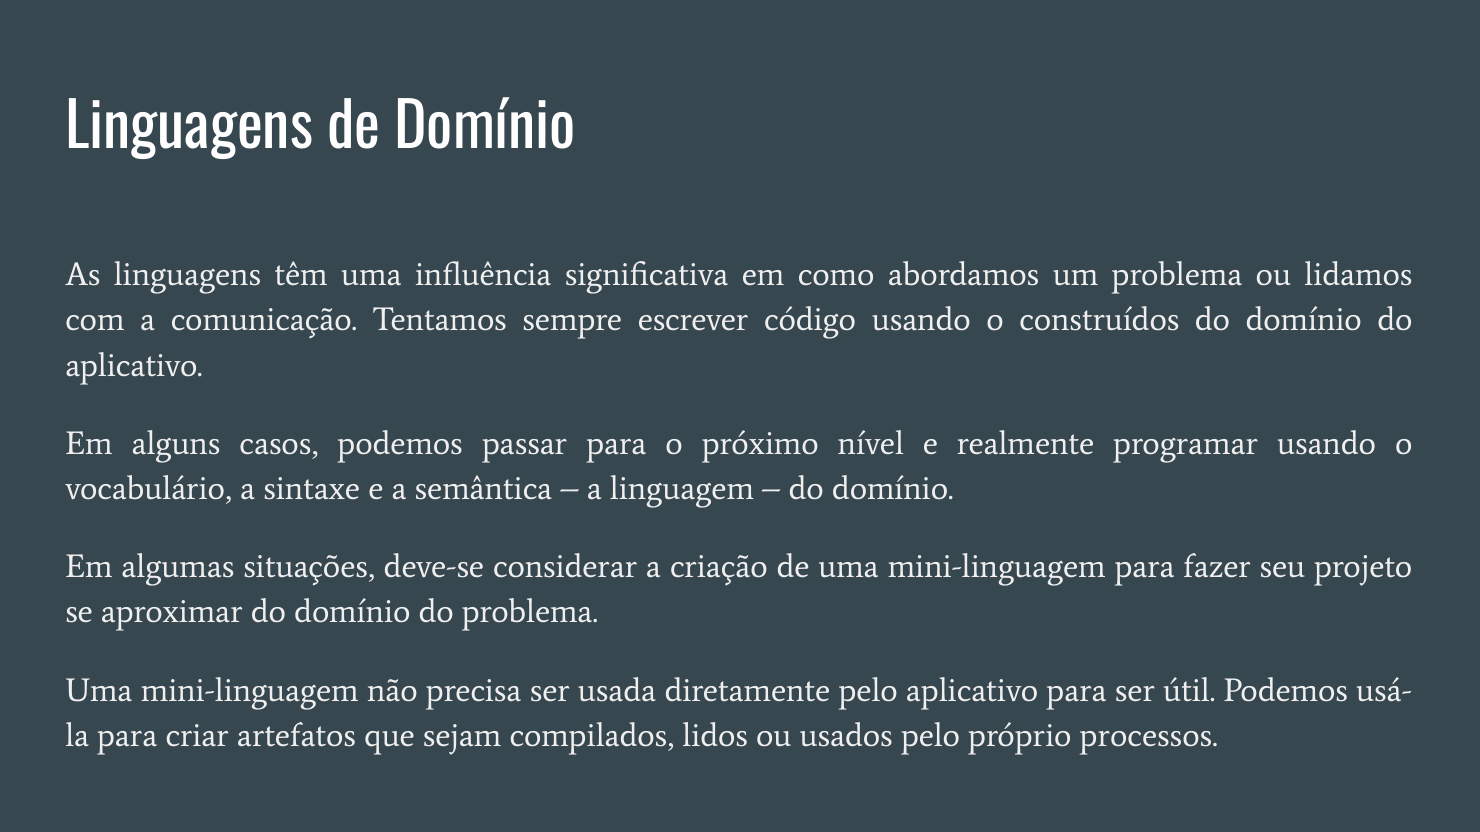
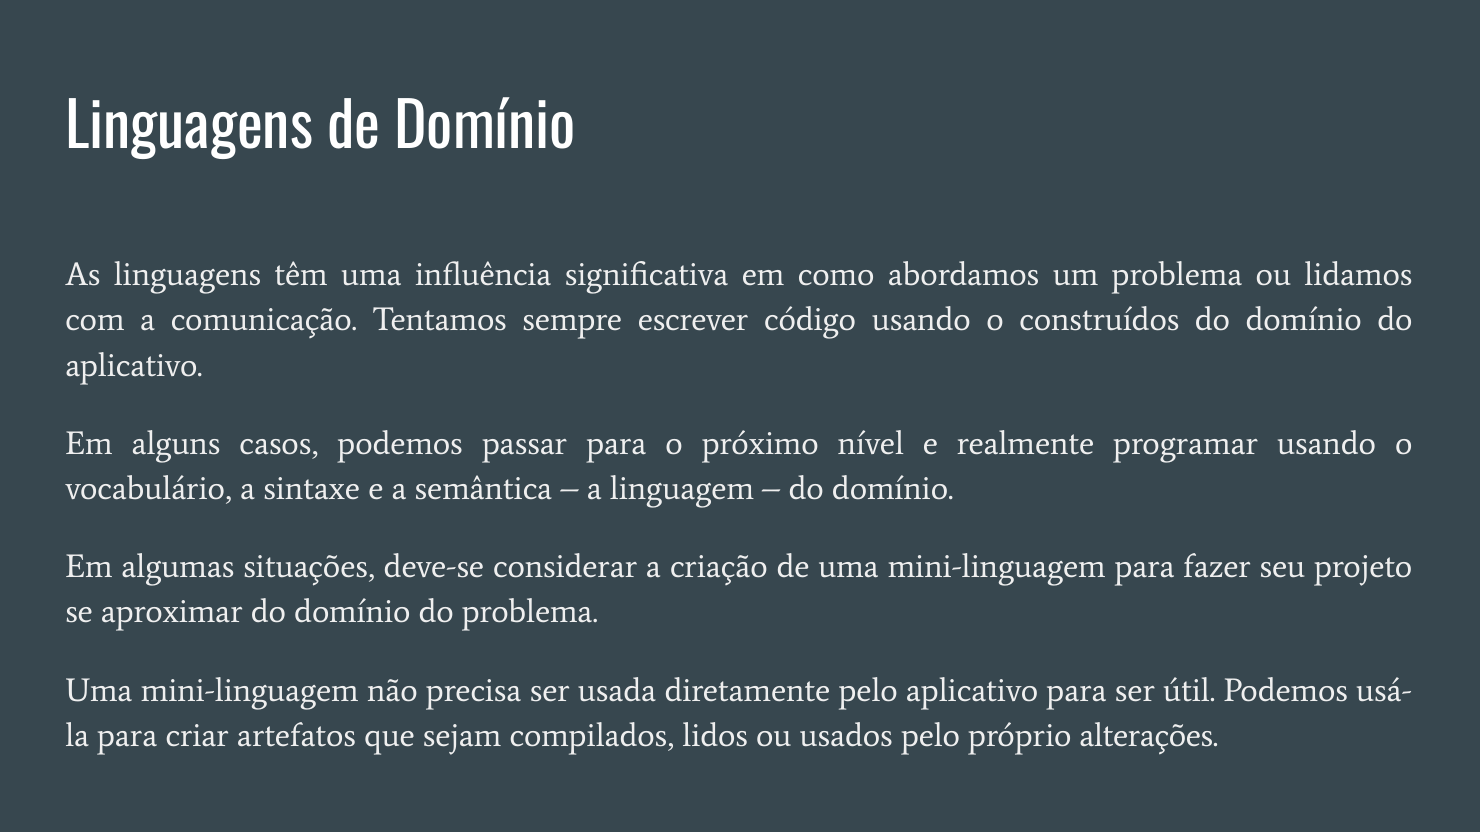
processos: processos -> alterações (1149, 736)
